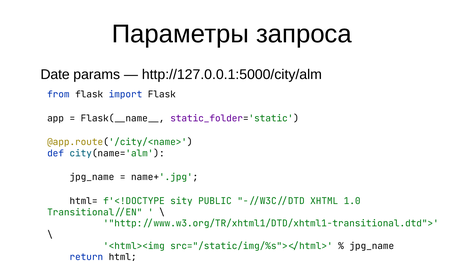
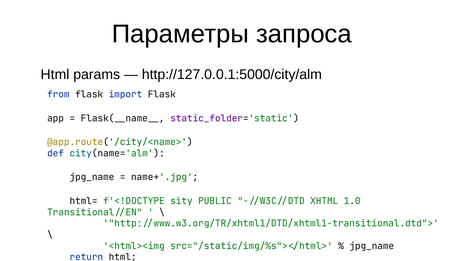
Date: Date -> Html (55, 74)
